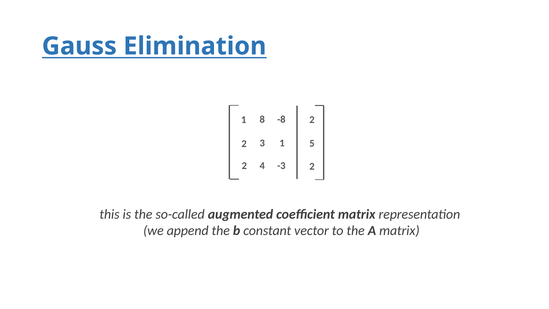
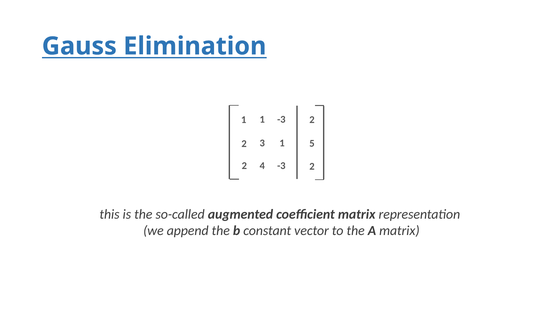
-8: -8 -> -3 (281, 119)
1 8: 8 -> 1 (262, 119)
